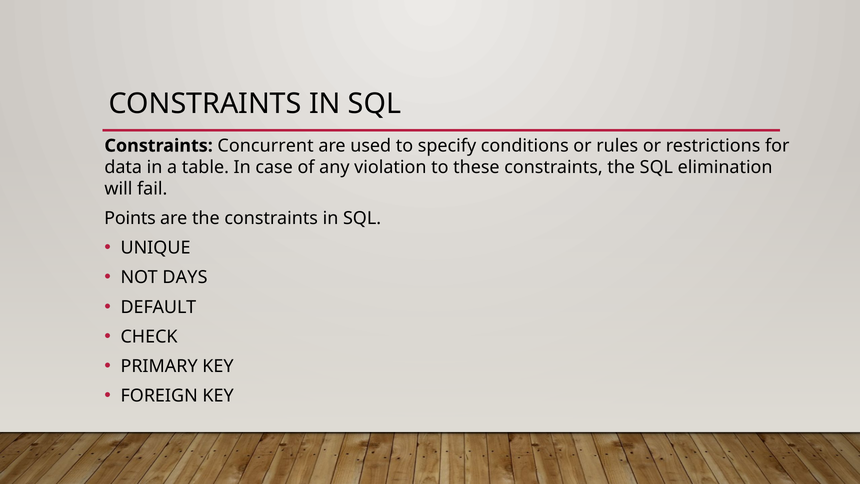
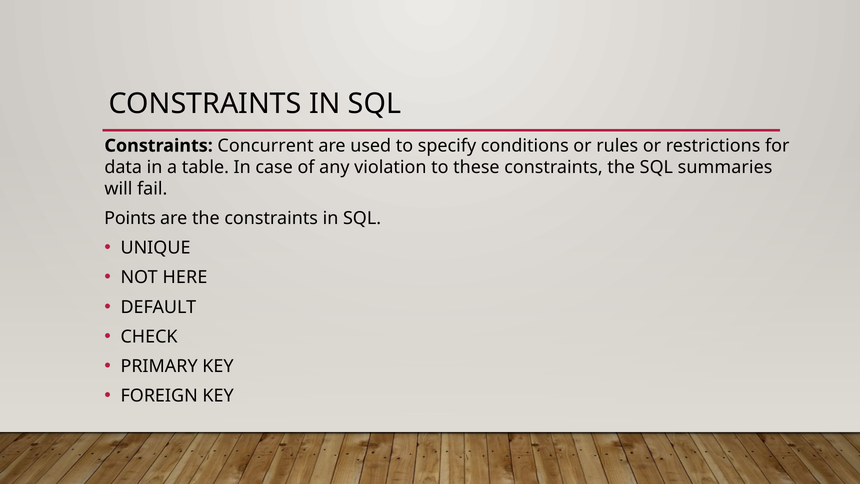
elimination: elimination -> summaries (725, 167)
DAYS: DAYS -> HERE (185, 277)
